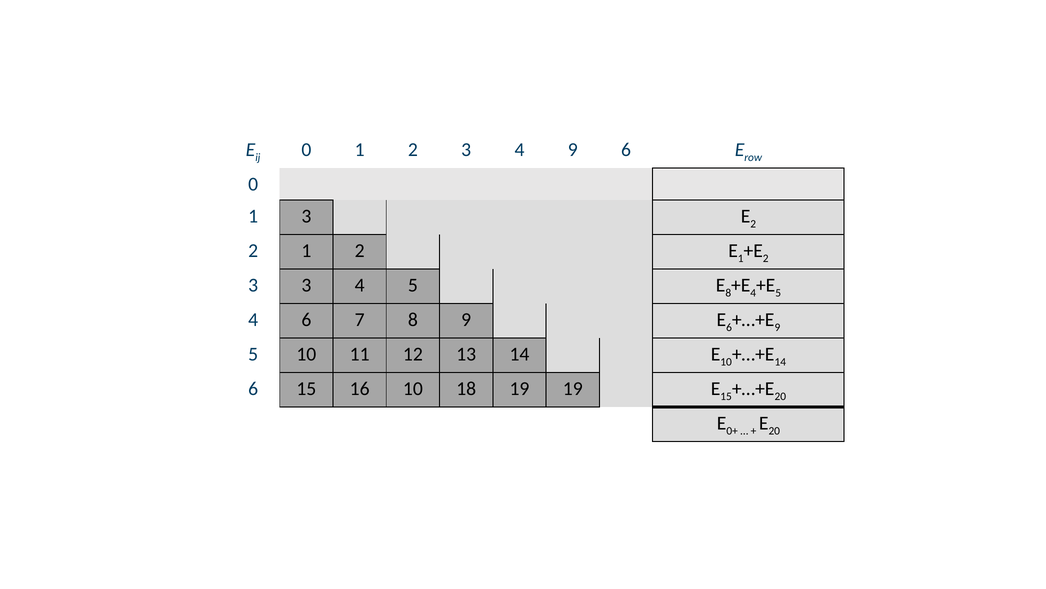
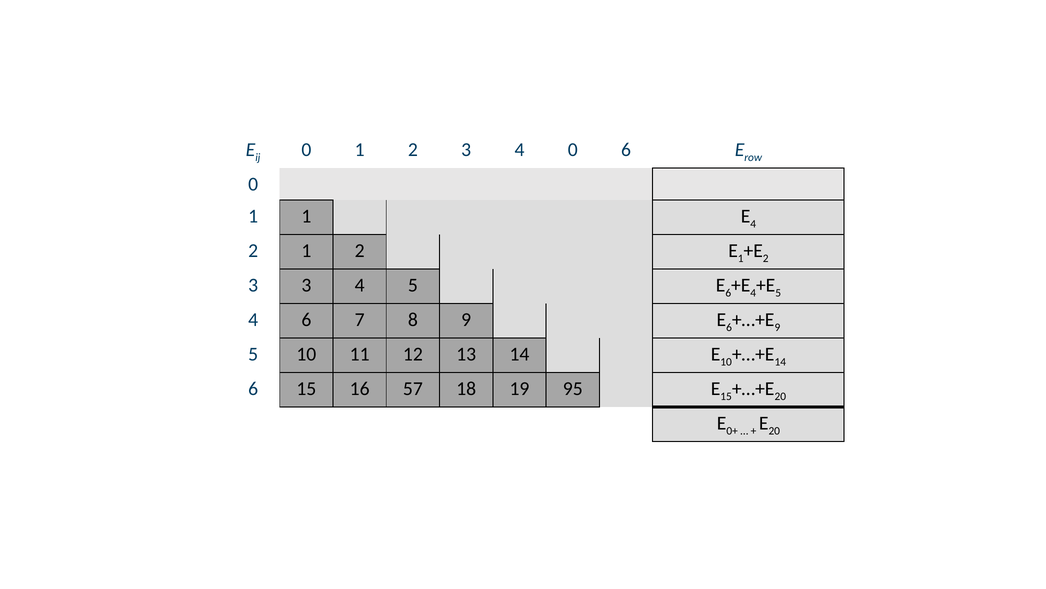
4 9: 9 -> 0 (573, 150)
1 3: 3 -> 1 (306, 216)
2: 2 -> 4 (753, 224)
8: 8 -> 6 (728, 293)
16 10: 10 -> 57 (413, 388)
19 19: 19 -> 95 (573, 388)
